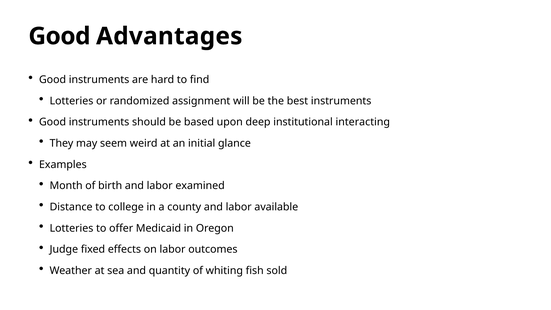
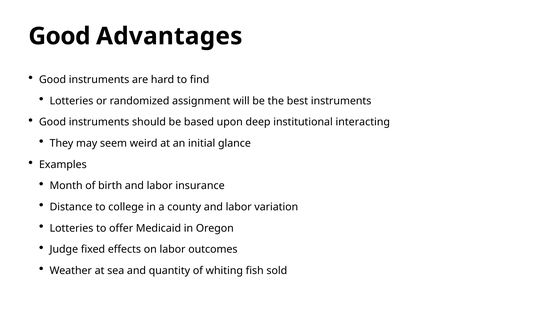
examined: examined -> insurance (200, 186)
available: available -> variation (276, 207)
